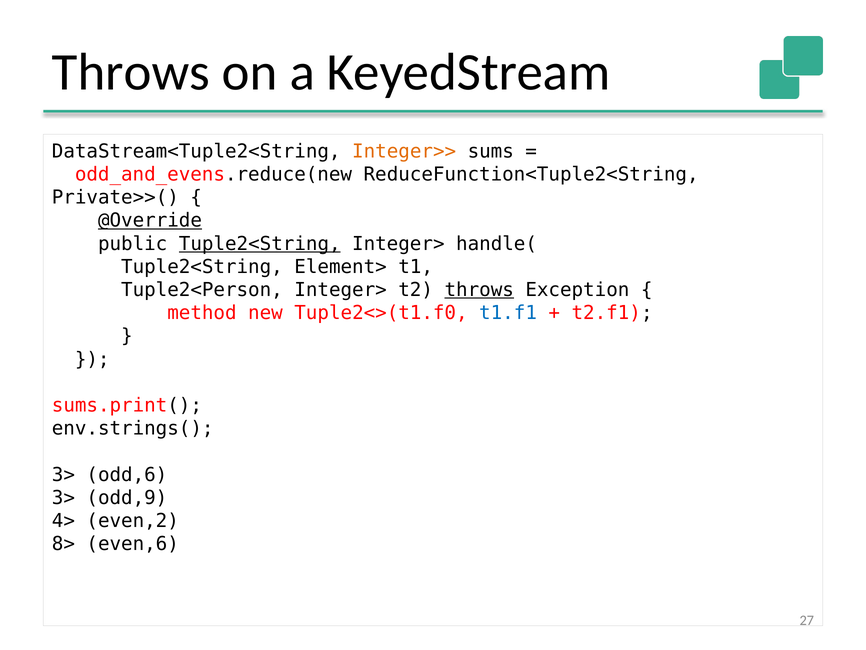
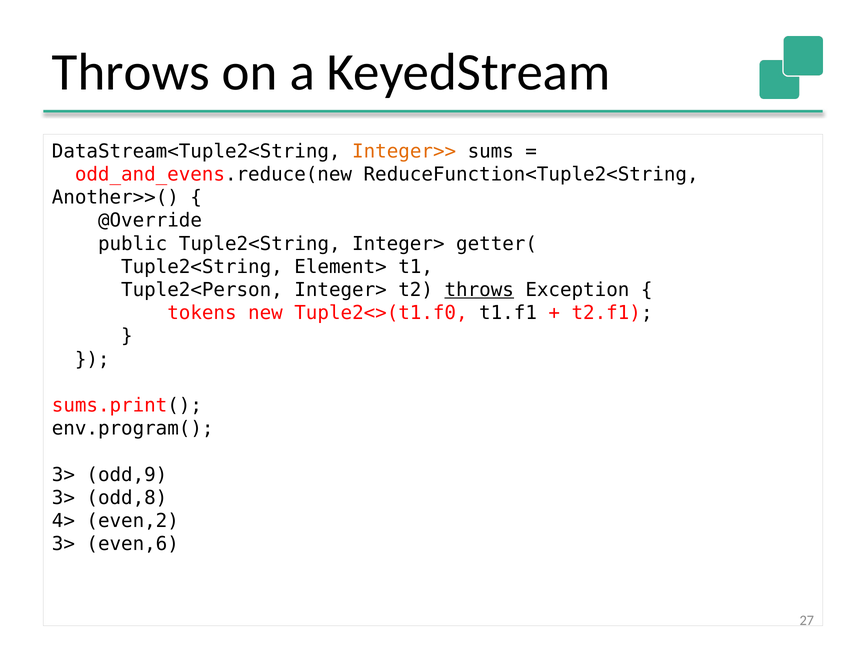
Private>>(: Private>>( -> Another>>( (115, 197)
@Override underline: present -> none (150, 220)
Tuple2<String underline: present -> none (260, 243)
handle(: handle( -> getter( (497, 243)
method: method -> tokens (202, 313)
t1.f1 colour: blue -> black (508, 313)
env.strings(: env.strings( -> env.program( (133, 428)
odd,6: odd,6 -> odd,9 (127, 474)
odd,9: odd,9 -> odd,8 (127, 497)
8>: 8> -> 3> (63, 544)
